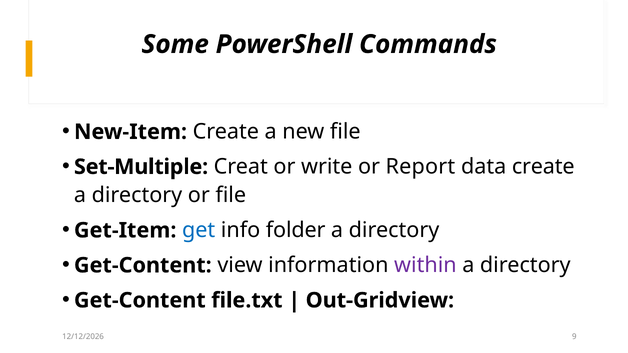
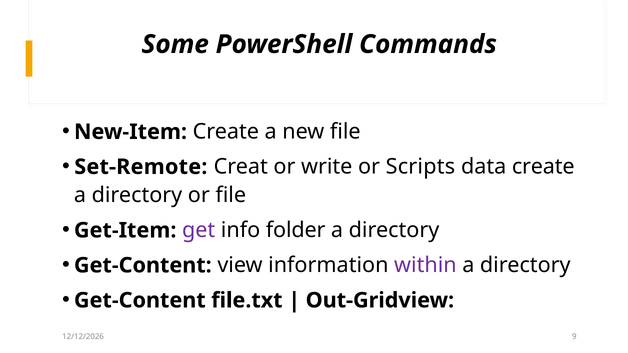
Set-Multiple: Set-Multiple -> Set-Remote (141, 167)
Report: Report -> Scripts (420, 167)
get colour: blue -> purple (199, 230)
